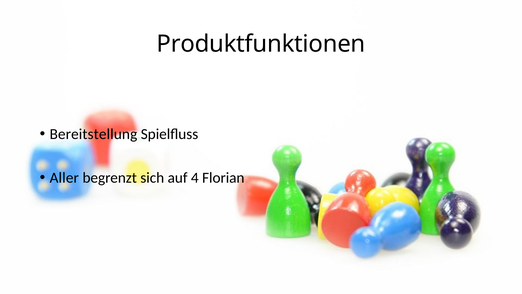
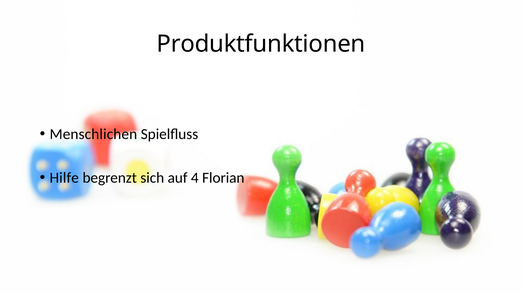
Bereitstellung: Bereitstellung -> Menschlichen (93, 134)
Aller: Aller -> Hilfe (64, 178)
